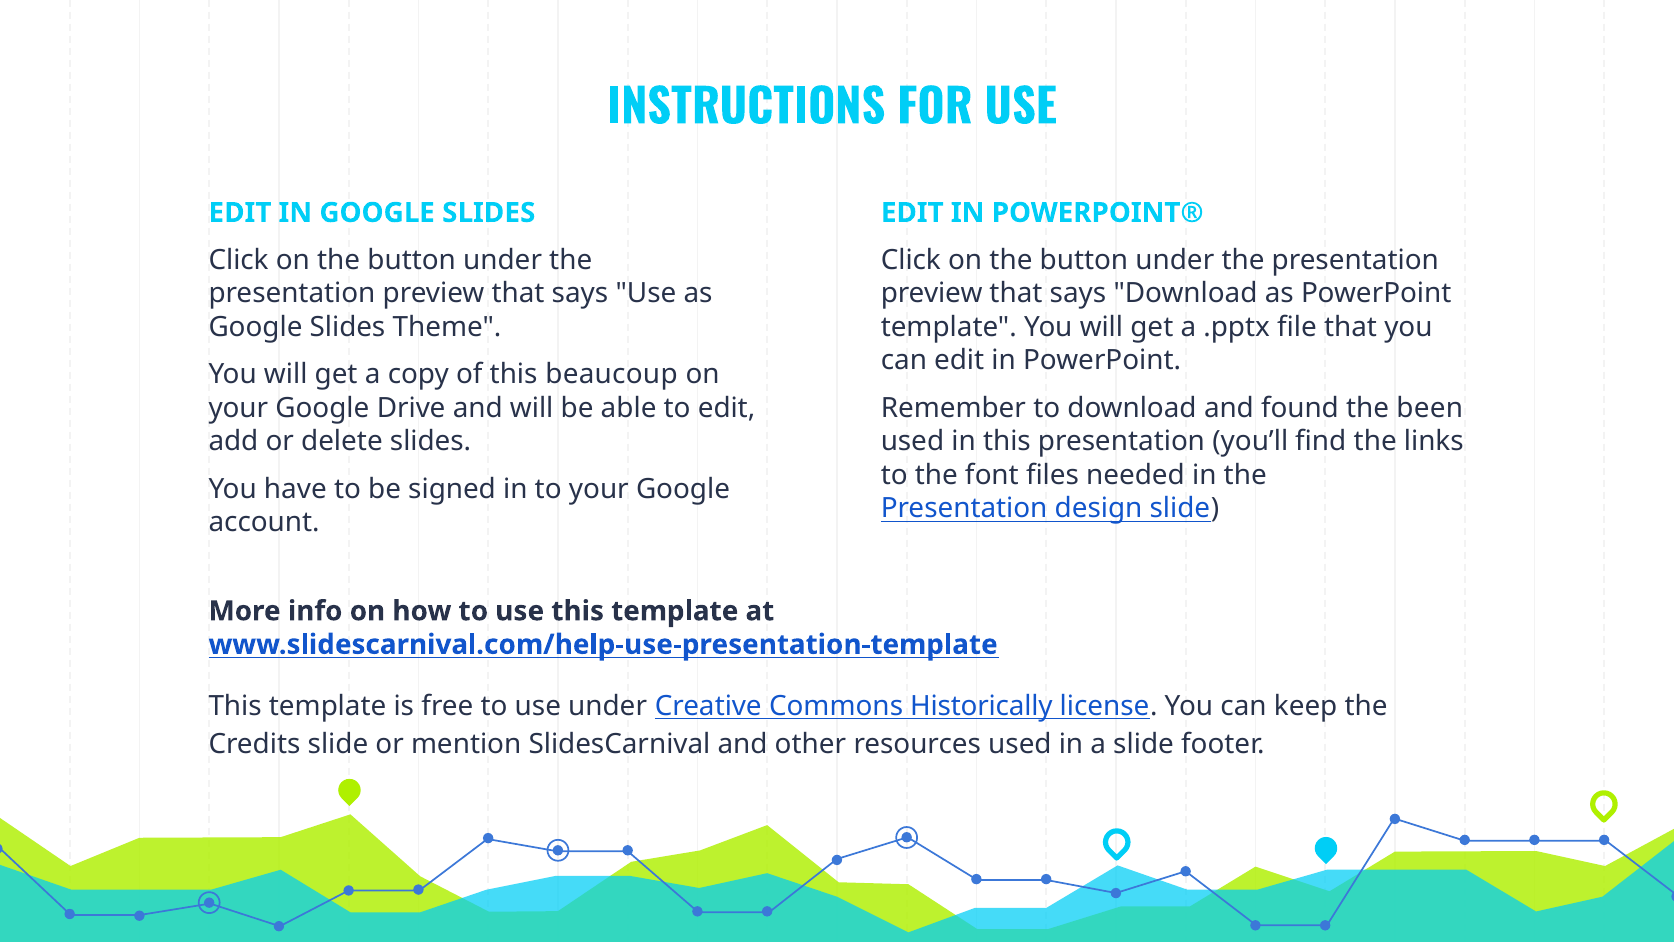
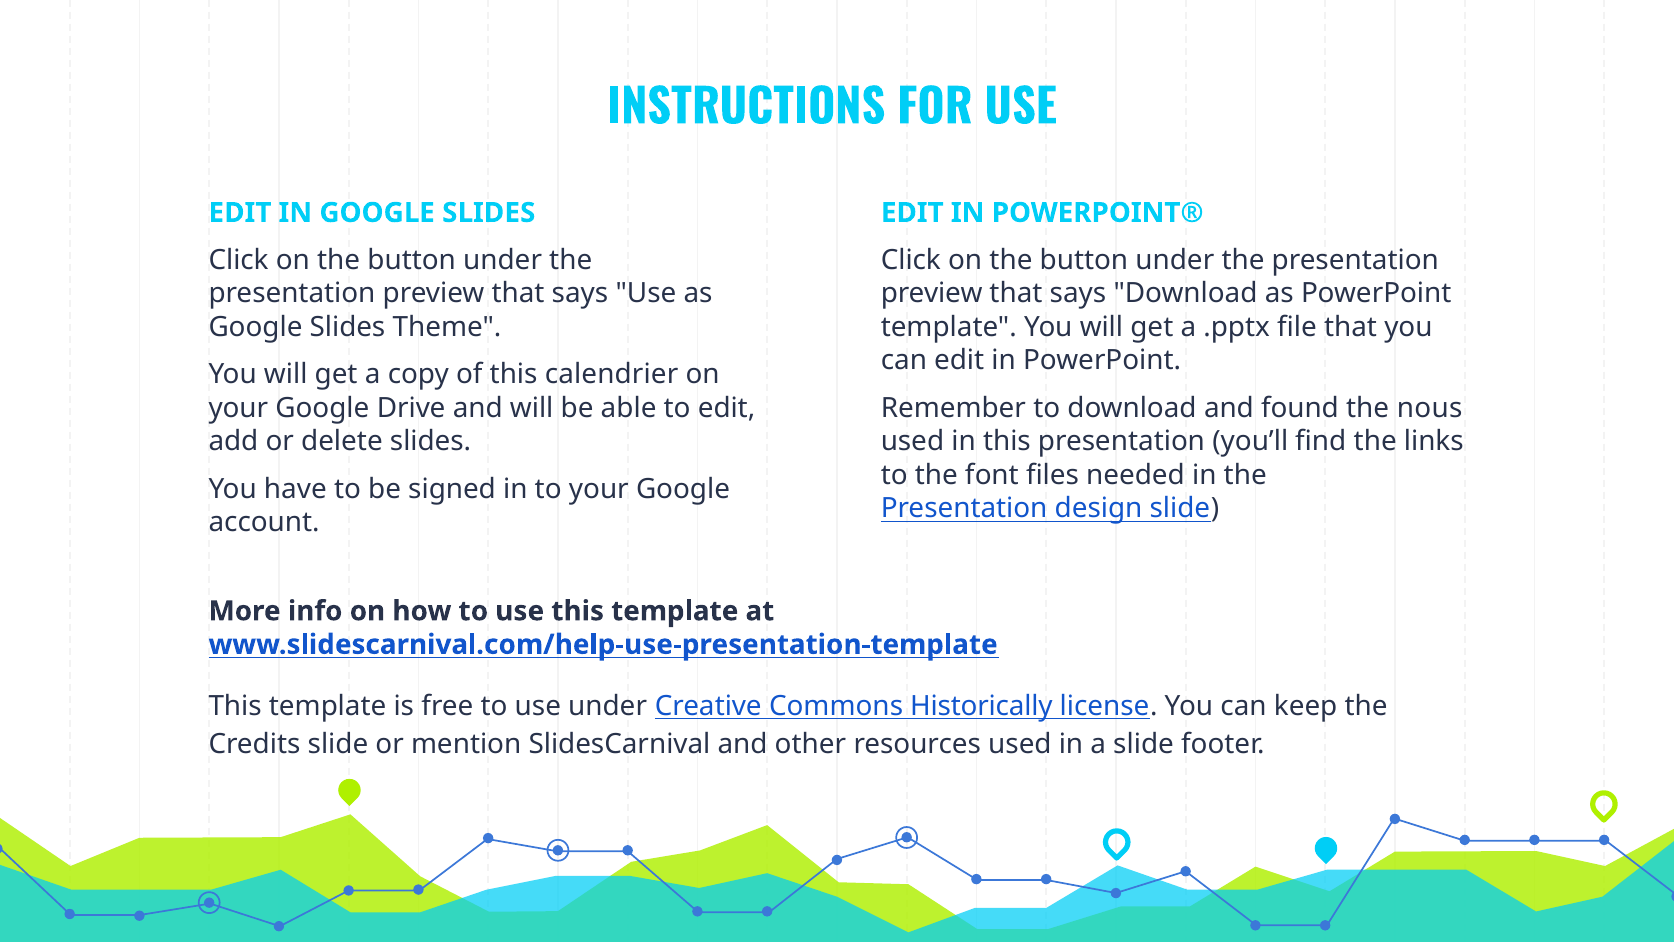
beaucoup: beaucoup -> calendrier (612, 375)
been: been -> nous (1430, 408)
